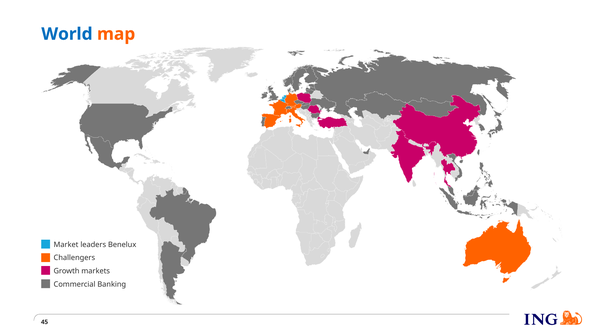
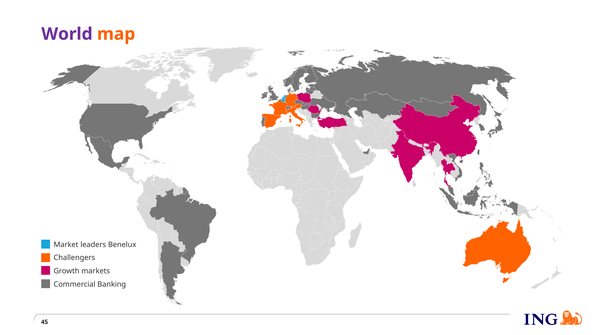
World colour: blue -> purple (67, 34)
